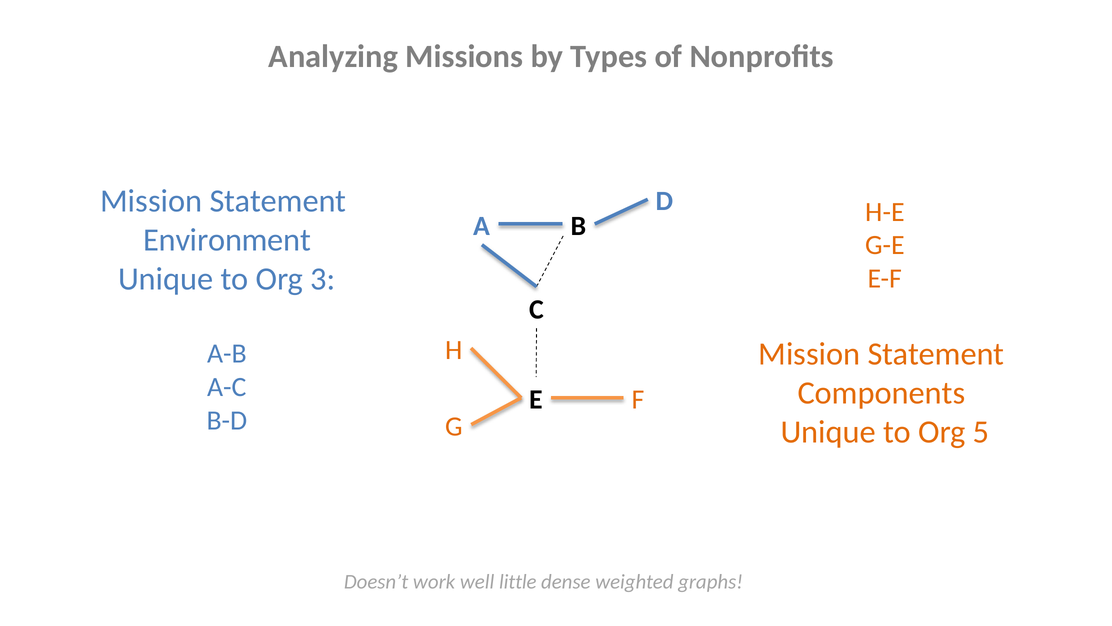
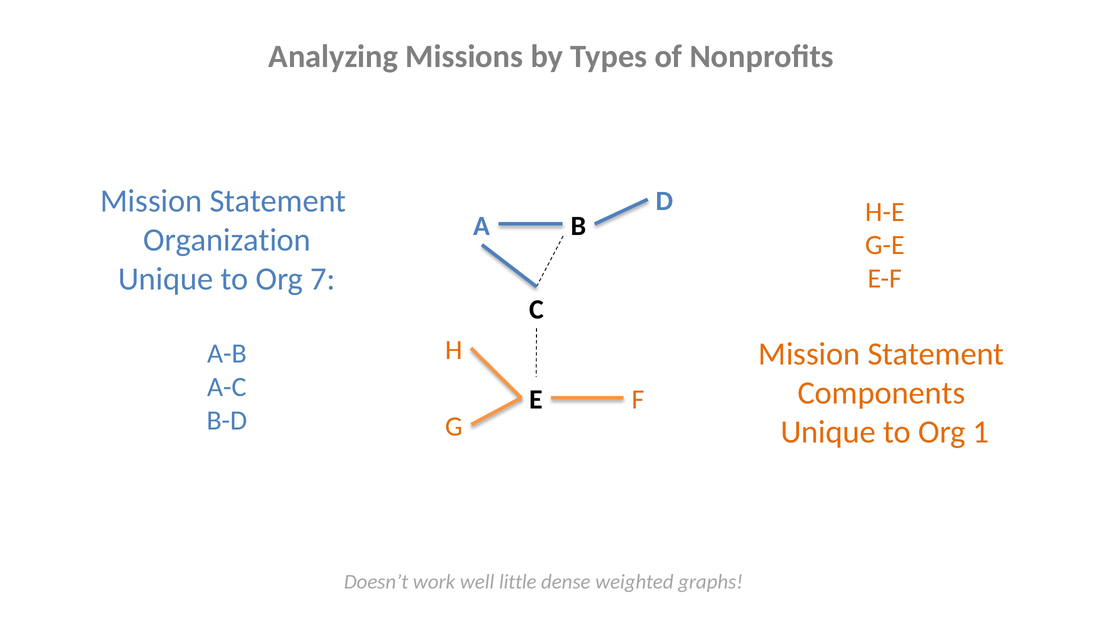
Environment: Environment -> Organization (227, 240)
3: 3 -> 7 (323, 279)
5: 5 -> 1 (981, 432)
